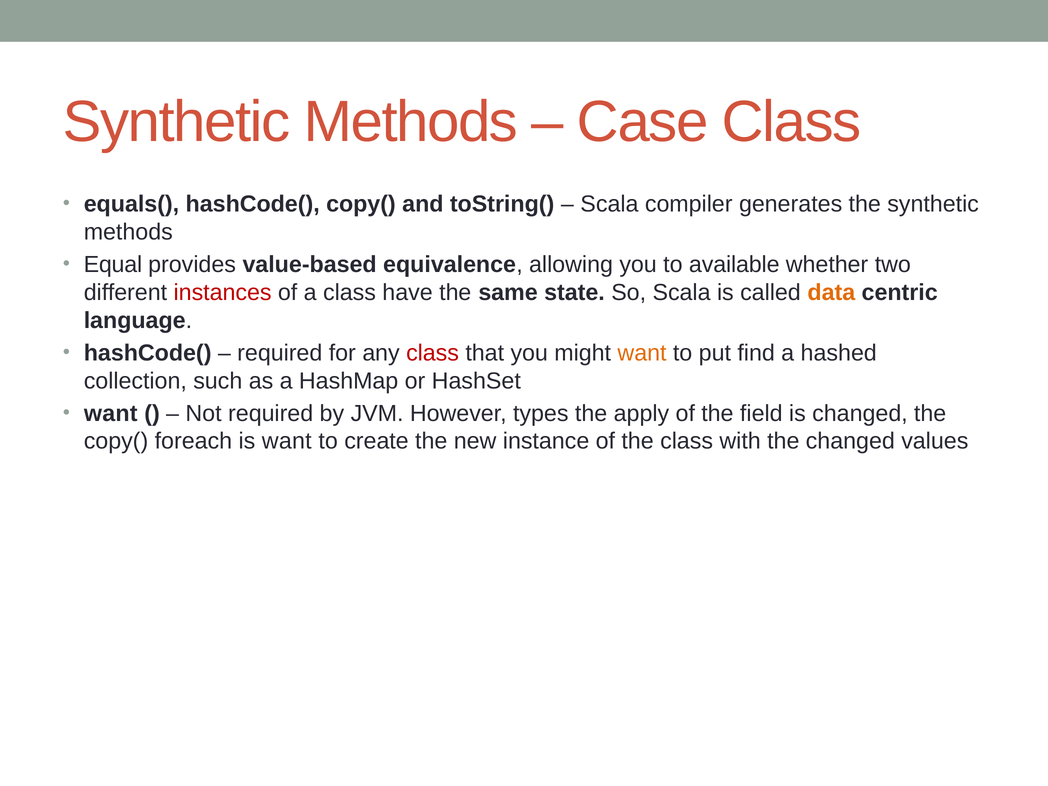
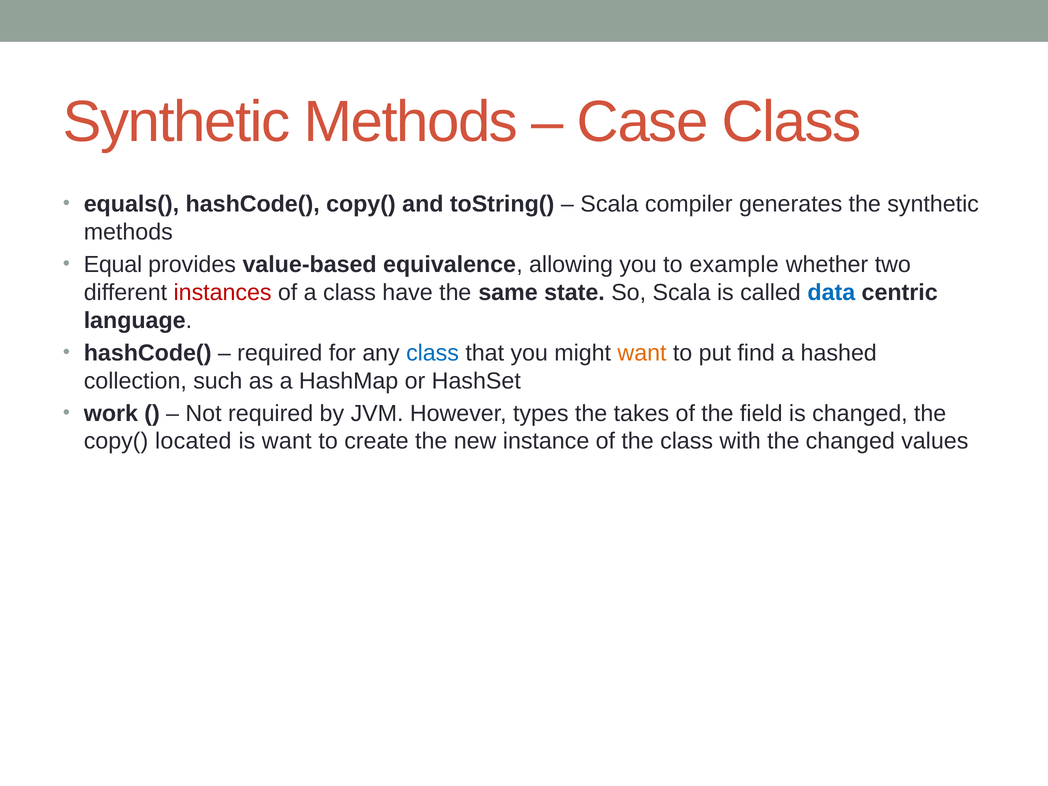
available: available -> example (734, 265)
data colour: orange -> blue (831, 293)
class colour: red -> blue (433, 353)
want: want -> work (111, 413)
apply: apply -> takes (641, 413)
foreach: foreach -> located (193, 441)
